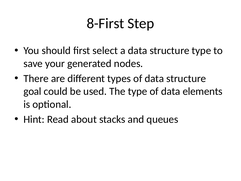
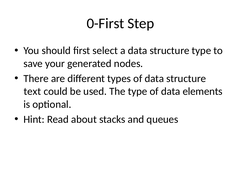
8-First: 8-First -> 0-First (106, 23)
goal: goal -> text (32, 91)
